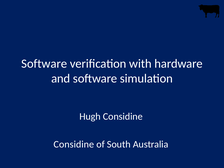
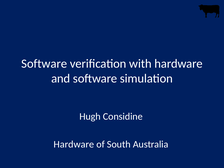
Considine: Considine -> Hardware (74, 144)
